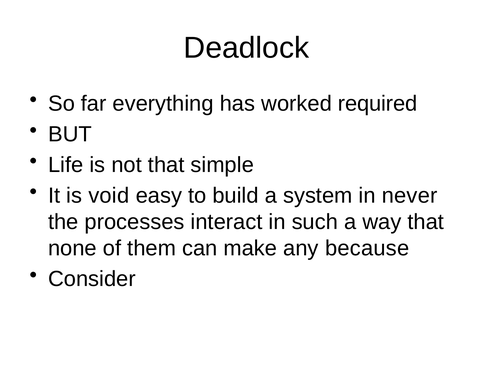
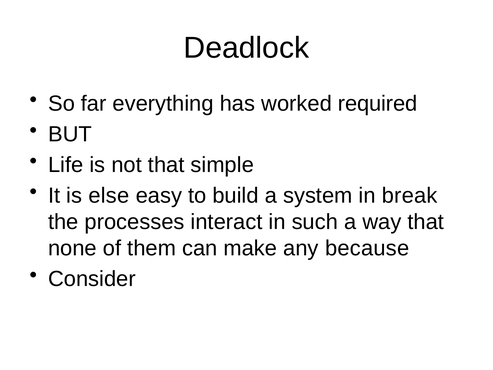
void: void -> else (109, 195)
never: never -> break (410, 195)
